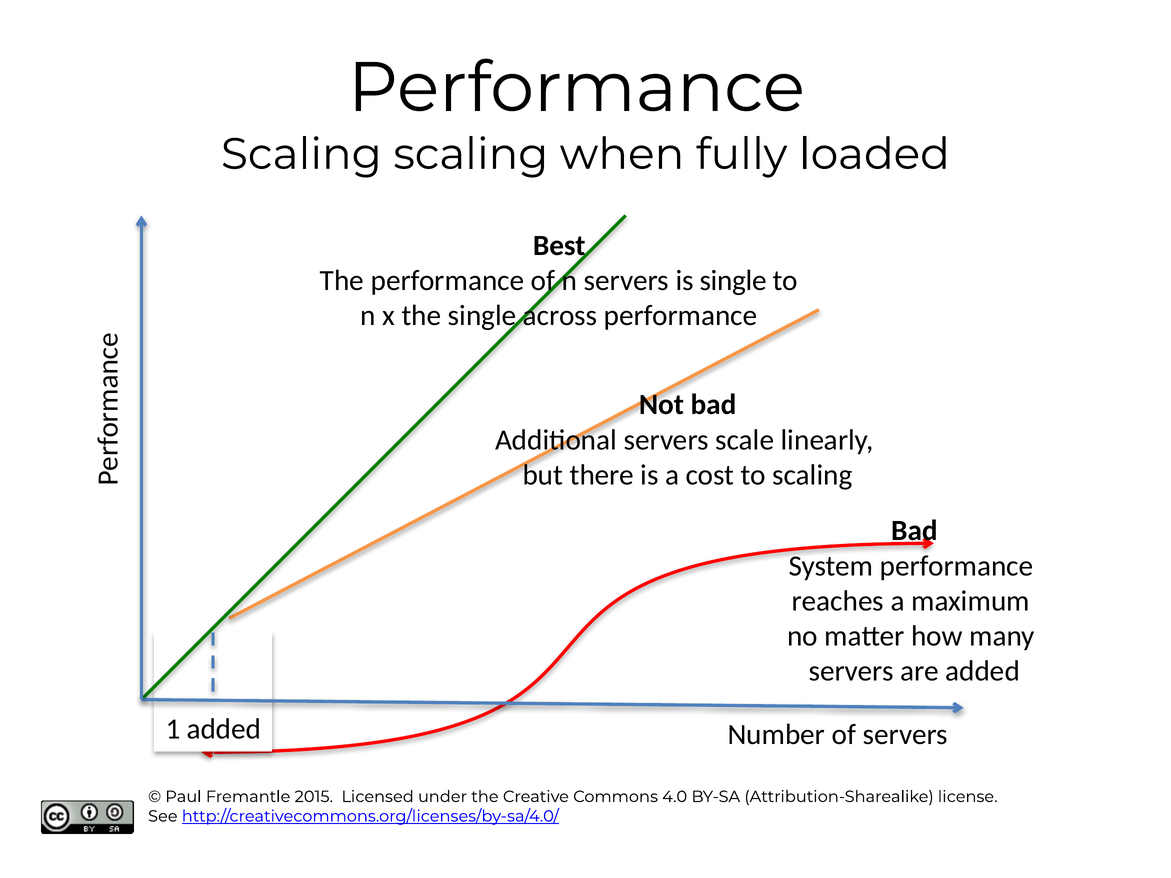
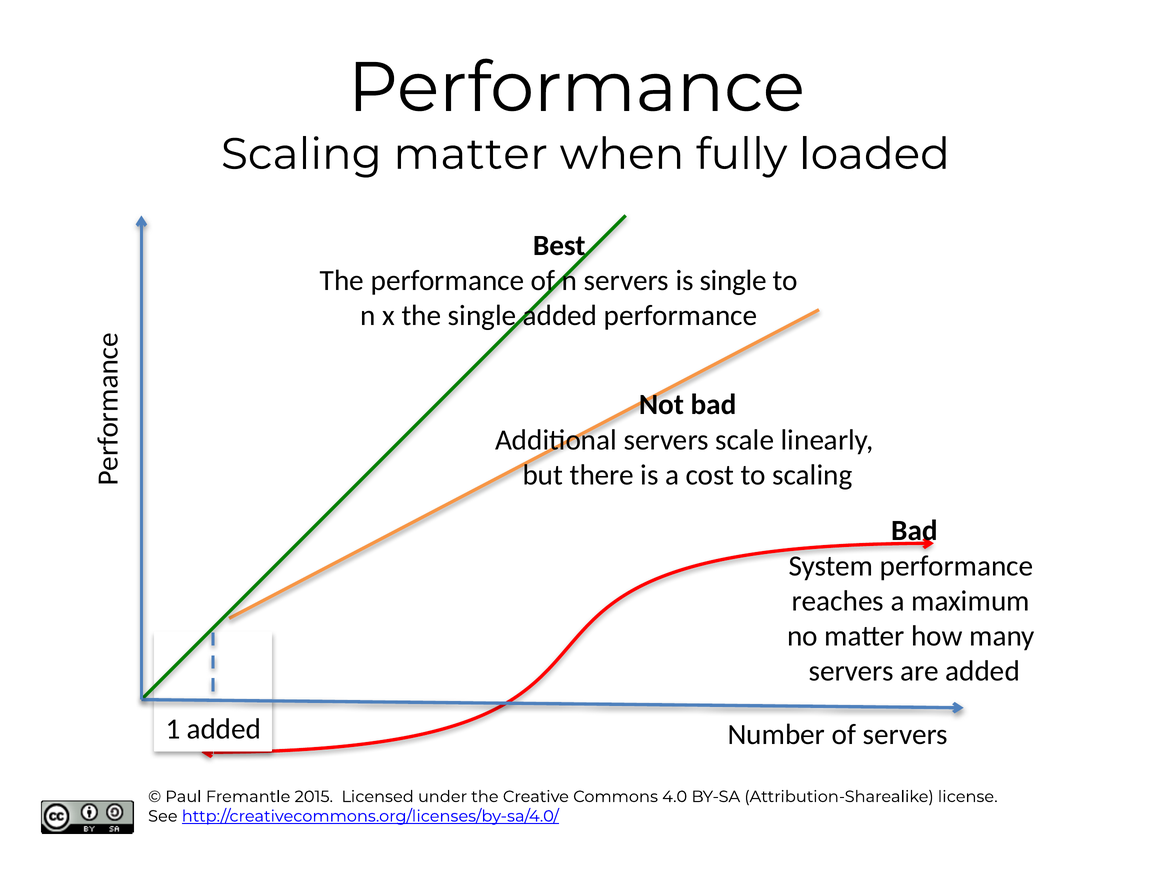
Scaling scaling: scaling -> matter (471, 154)
single across: across -> added (560, 316)
